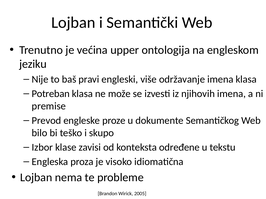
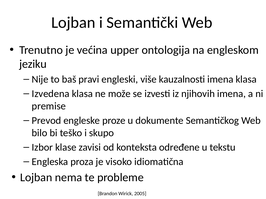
održavanje: održavanje -> kauzalnosti (182, 80)
Potreban: Potreban -> Izvedena (51, 94)
